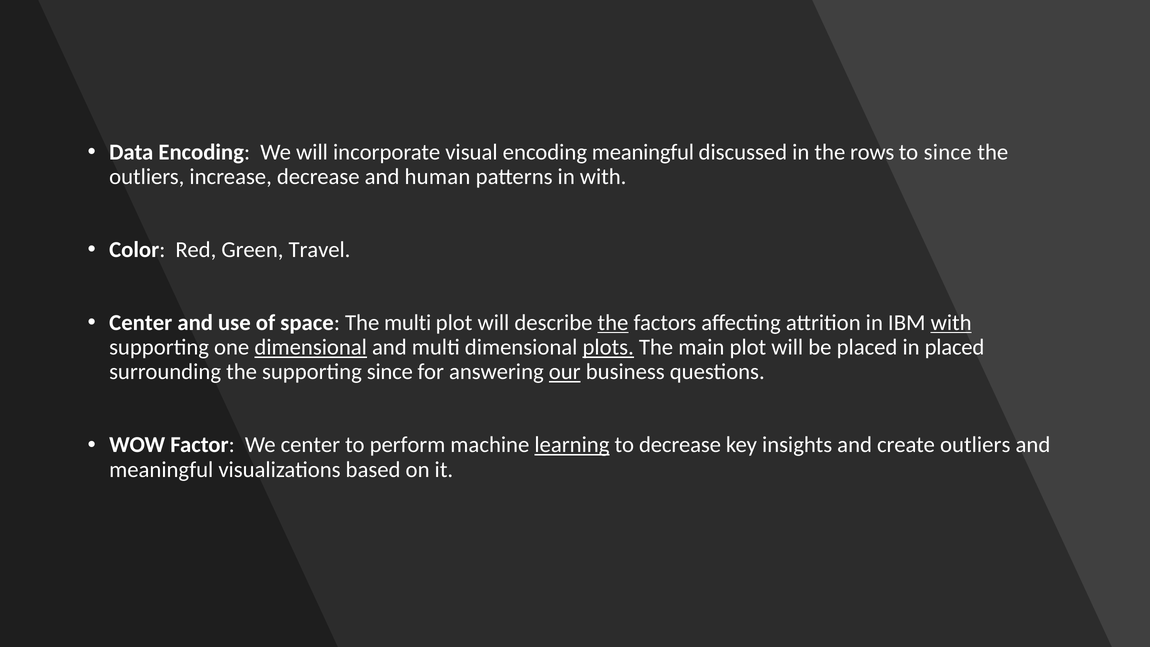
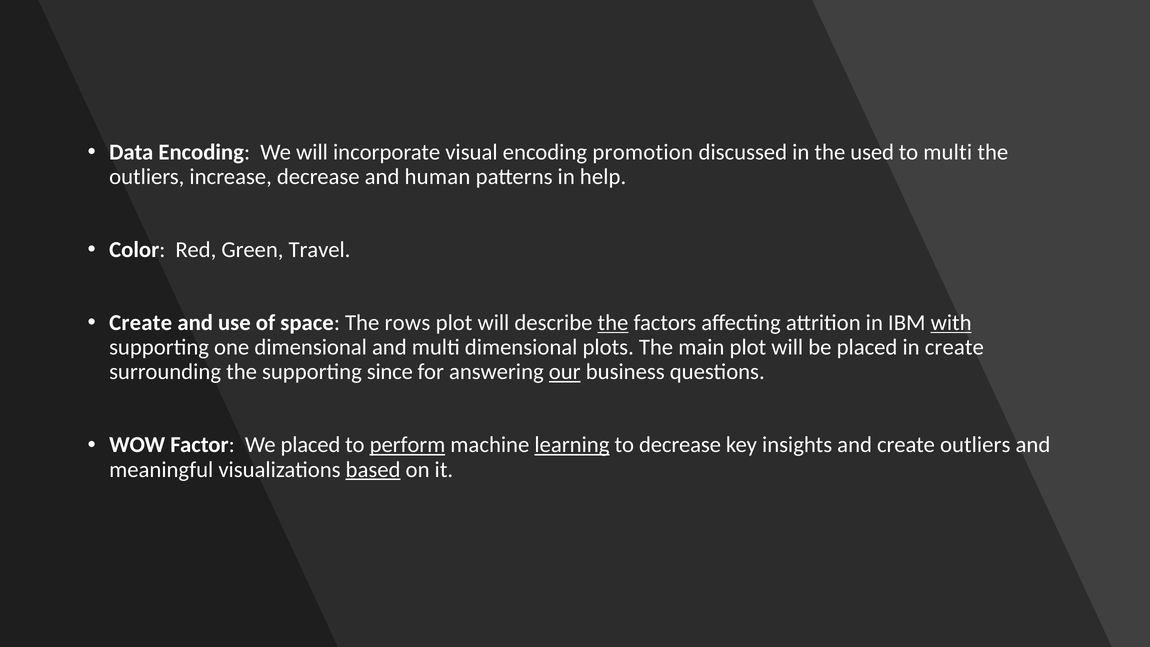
encoding meaningful: meaningful -> promotion (643, 152)
rows: rows -> used (872, 152)
to since: since -> multi (948, 152)
in with: with -> help (603, 177)
Center: Center -> Create (141, 323)
The multi: multi -> rows (407, 323)
dimensional underline: present -> none (311, 347)
plots underline: present -> none (608, 347)
in placed: placed -> create (954, 347)
We center: center -> placed (311, 445)
perform underline: none -> present (407, 445)
based underline: none -> present (373, 469)
